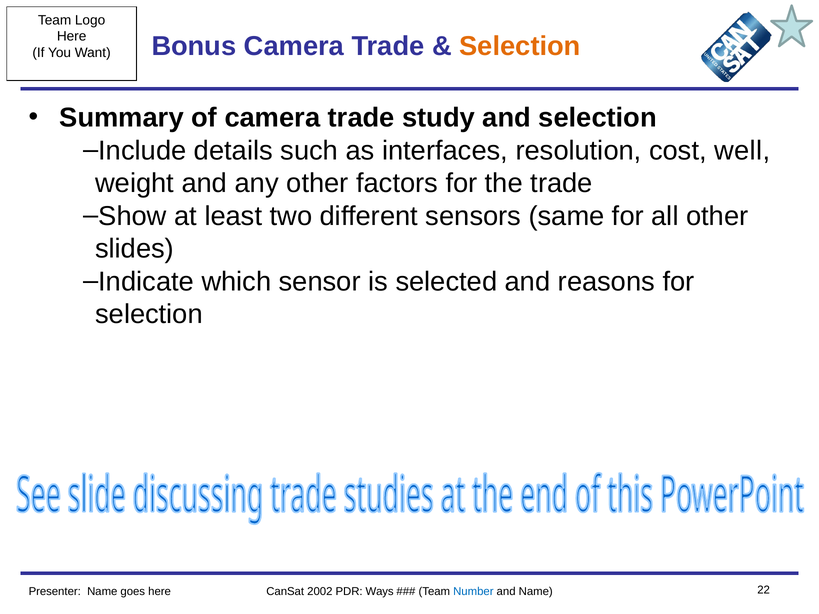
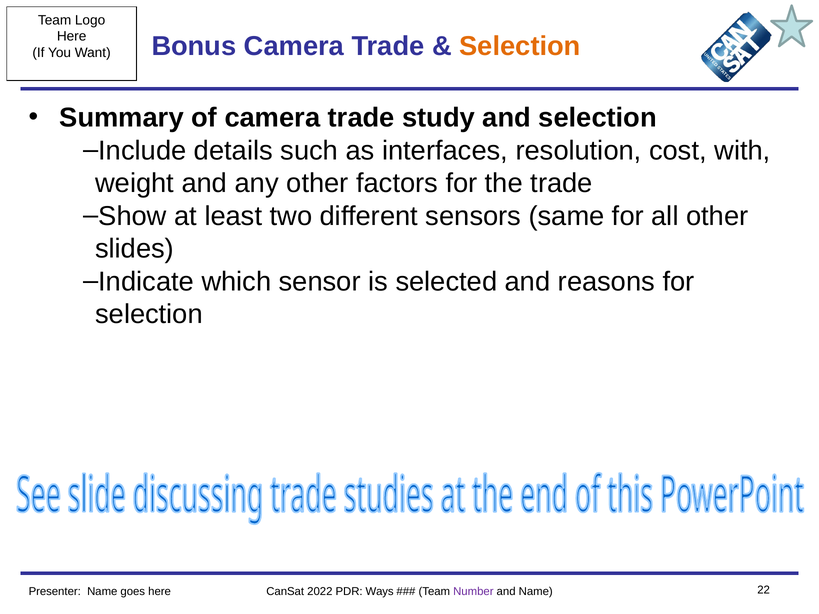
well: well -> with (742, 151)
2002: 2002 -> 2022 (320, 592)
Number colour: blue -> purple (473, 592)
